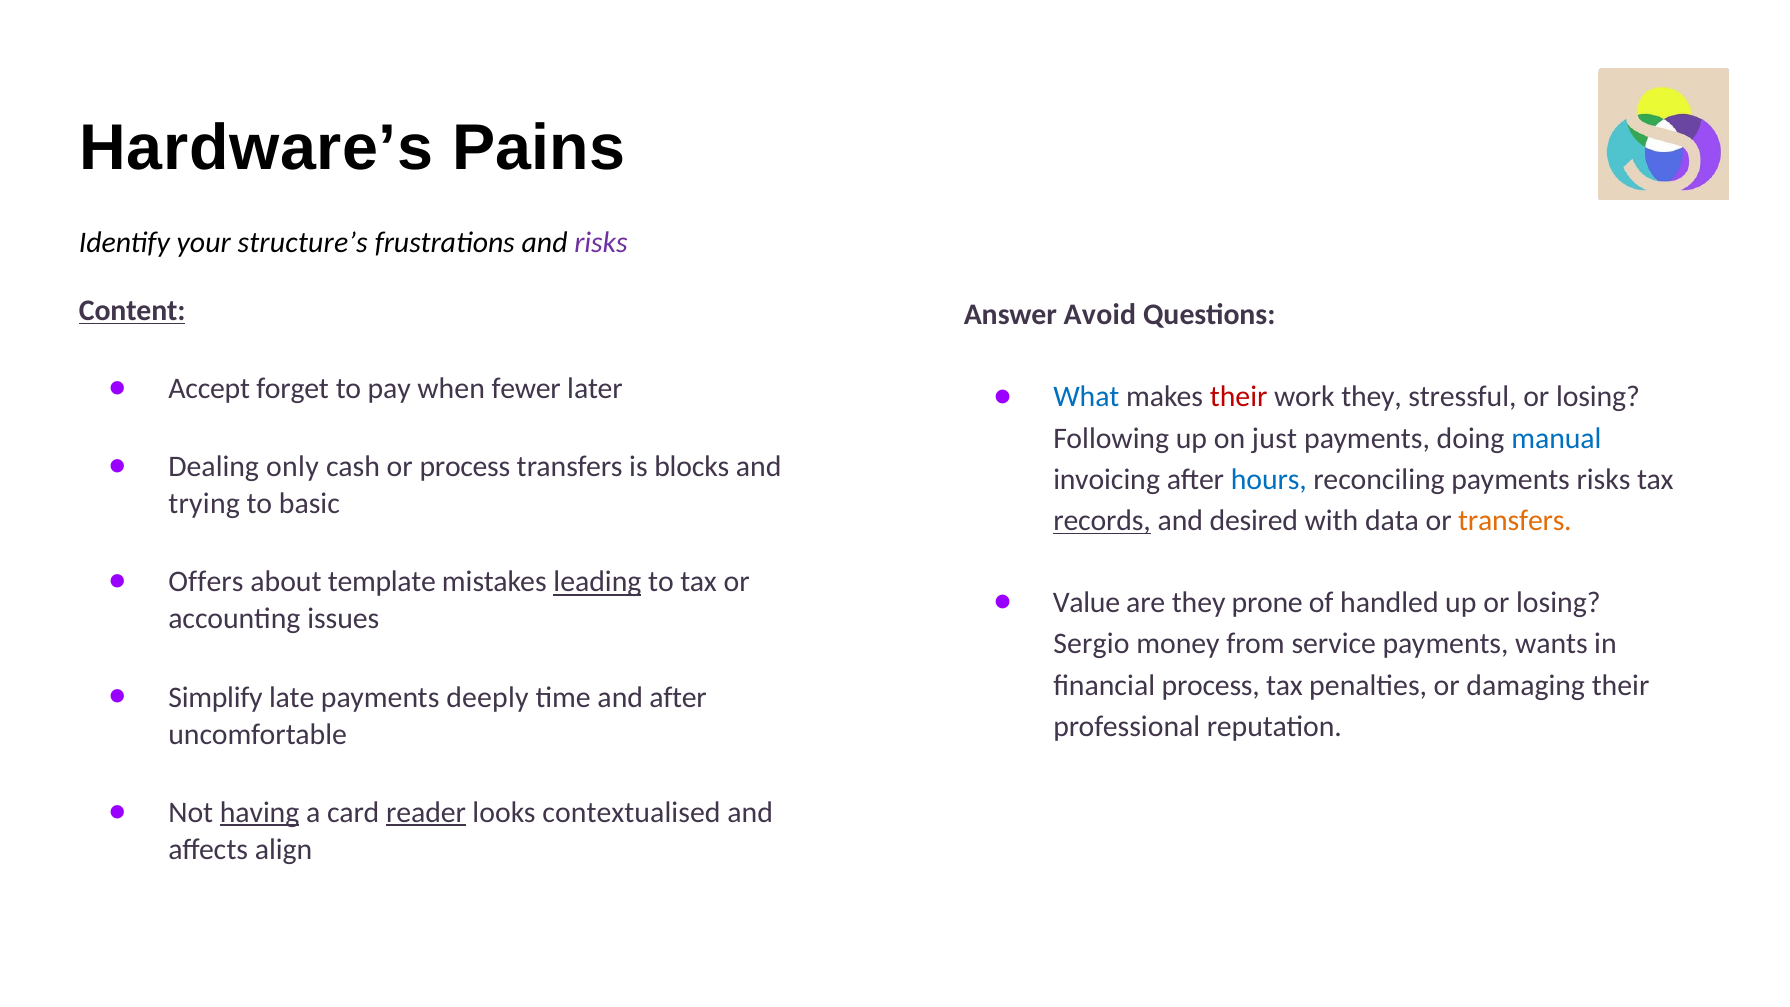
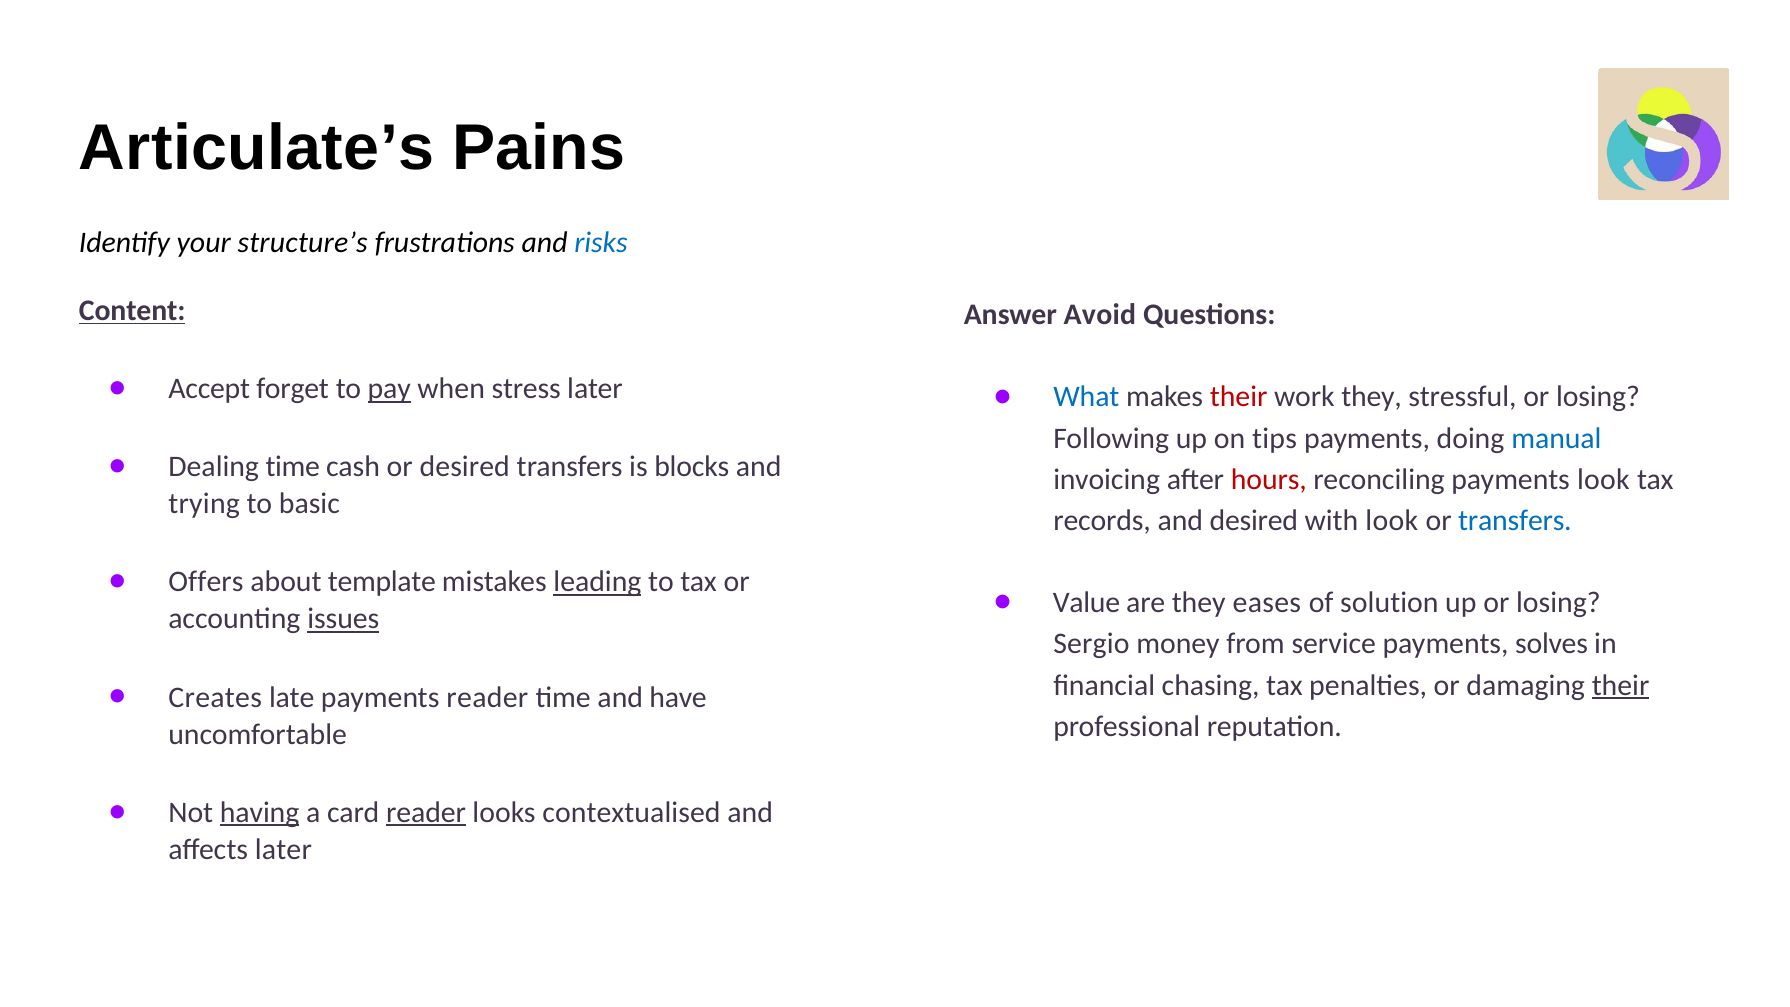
Hardware’s: Hardware’s -> Articulate’s (257, 148)
risks colour: purple -> blue (601, 242)
pay underline: none -> present (389, 389)
fewer: fewer -> stress (526, 389)
just: just -> tips (1275, 438)
Dealing only: only -> time (293, 467)
or process: process -> desired (465, 467)
hours colour: blue -> red (1269, 479)
payments risks: risks -> look (1603, 479)
records underline: present -> none (1102, 521)
with data: data -> look (1392, 521)
transfers colour: orange -> blue (1515, 521)
prone: prone -> eases (1267, 603)
handled: handled -> solution (1389, 603)
issues underline: none -> present (343, 619)
wants: wants -> solves (1552, 644)
financial process: process -> chasing (1211, 685)
their underline: none -> present (1621, 685)
Simplify: Simplify -> Creates (215, 697)
payments deeply: deeply -> reader (487, 697)
and after: after -> have (678, 697)
affects align: align -> later (283, 849)
